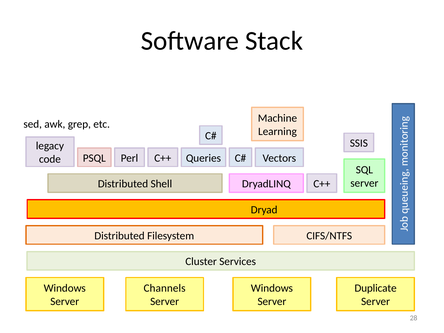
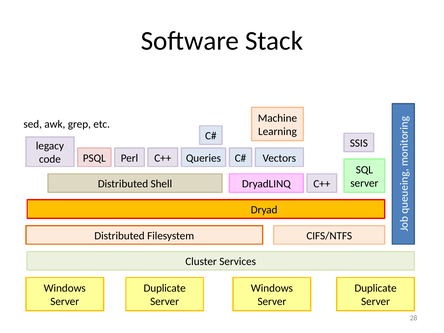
Channels: Channels -> Duplicate (165, 288)
